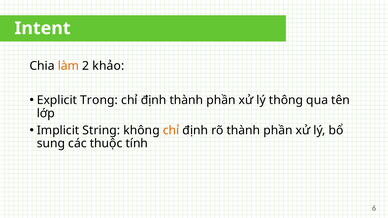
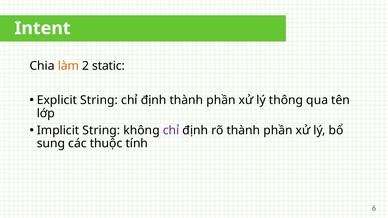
khảo: khảo -> static (109, 66)
Explicit Trong: Trong -> String (99, 100)
chỉ colour: orange -> purple (171, 131)
